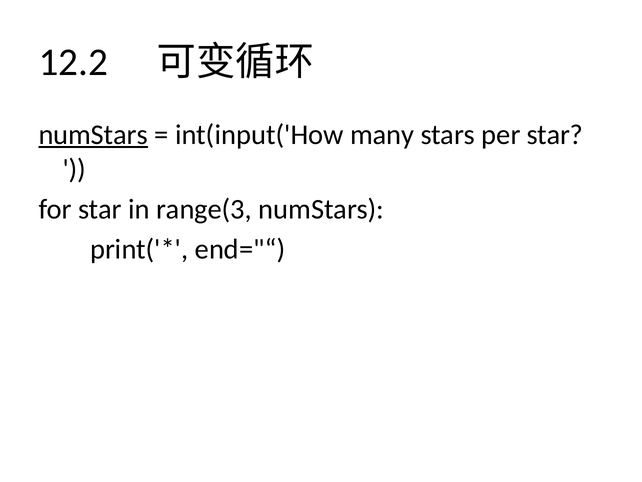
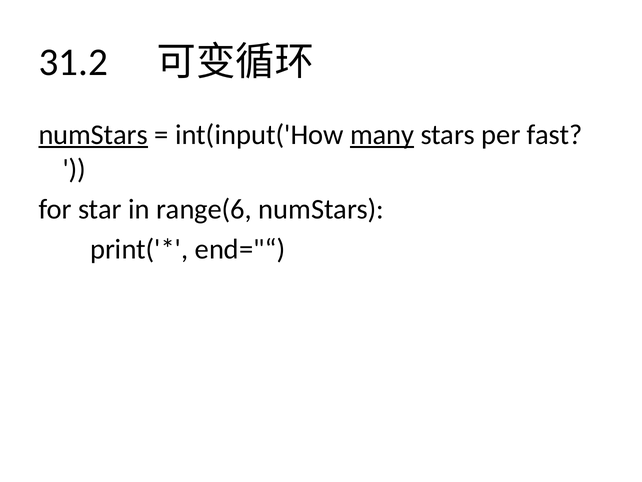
12.2: 12.2 -> 31.2 (73, 62)
many underline: none -> present (382, 135)
per star: star -> fast (555, 135)
range(3: range(3 -> range(6 (204, 209)
